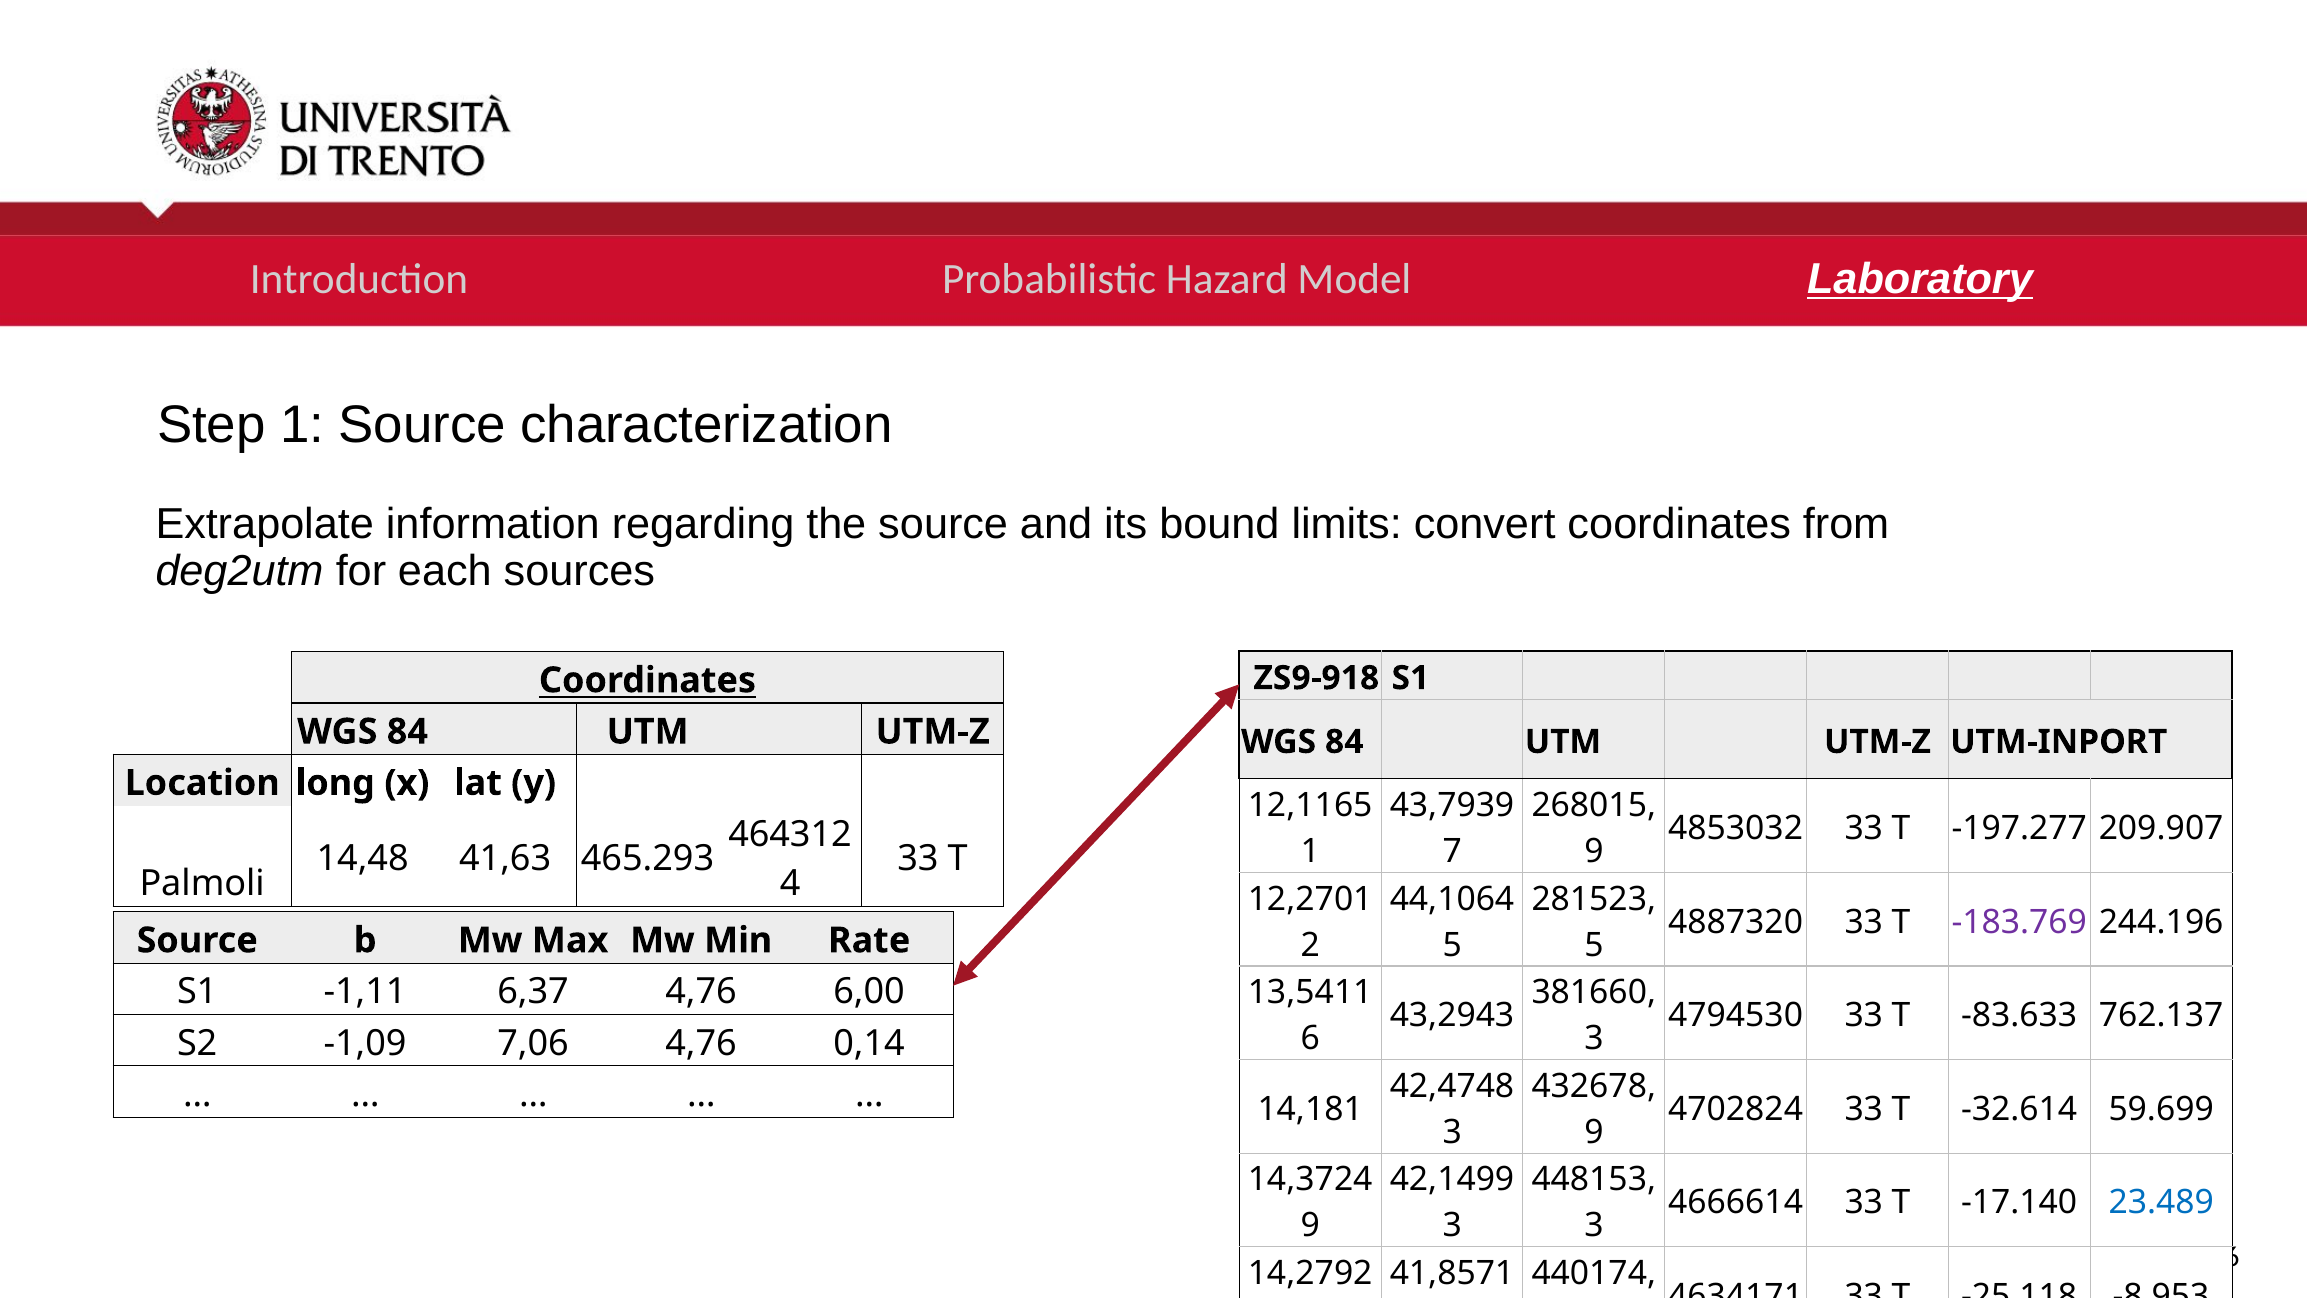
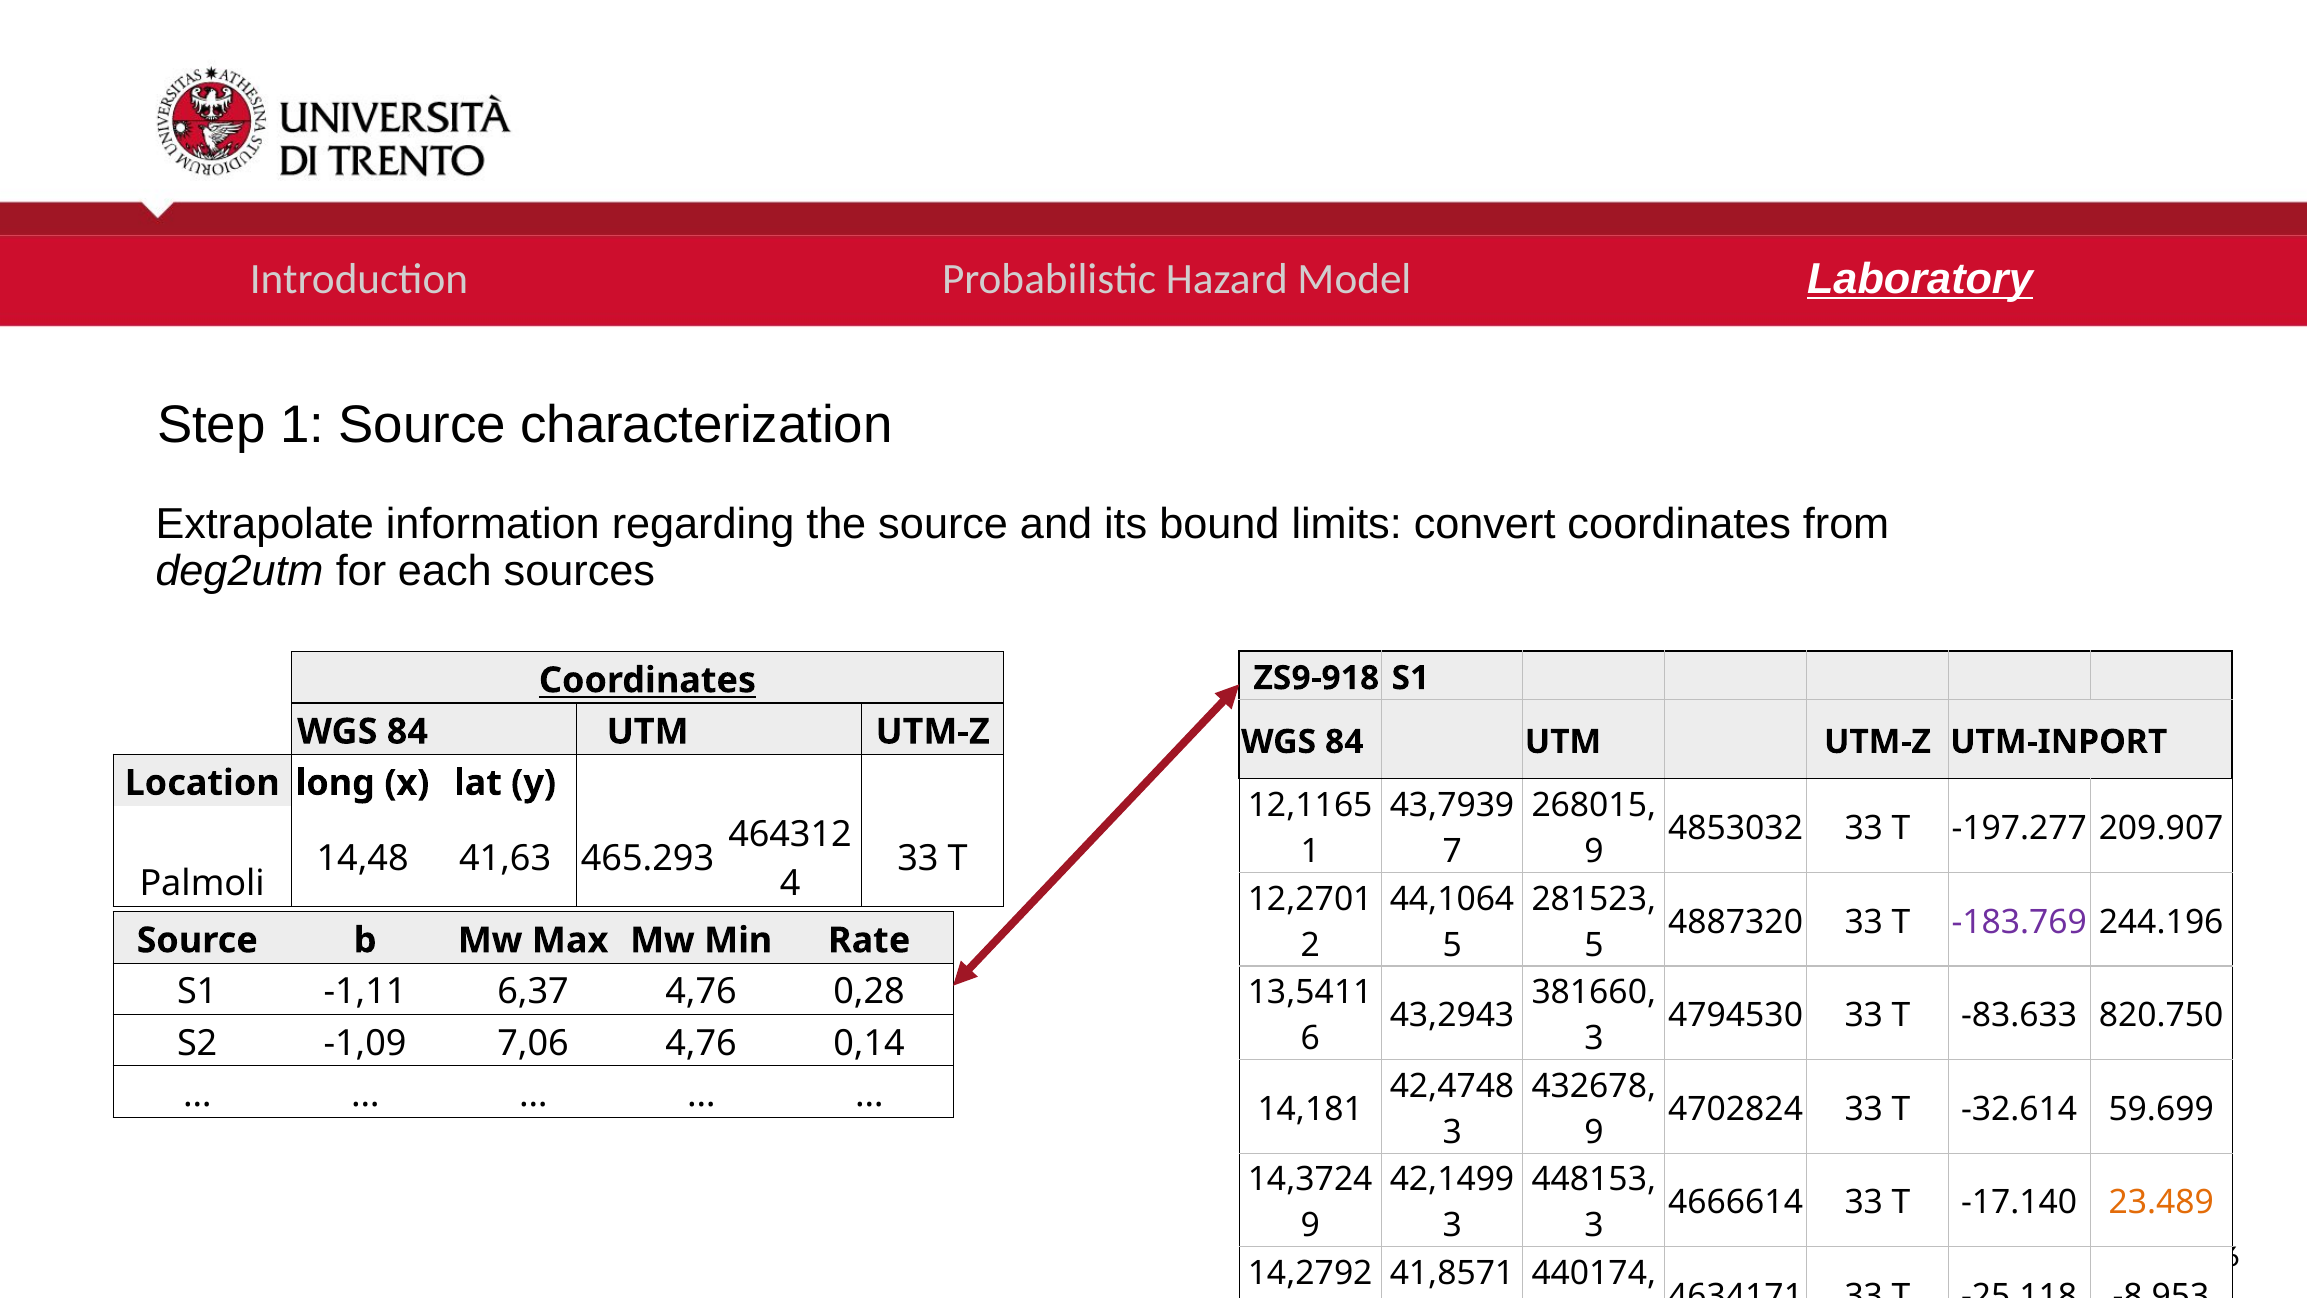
6,00: 6,00 -> 0,28 (869, 992)
762.137: 762.137 -> 820.750 (2161, 1015)
23.489 colour: blue -> orange (2161, 1202)
